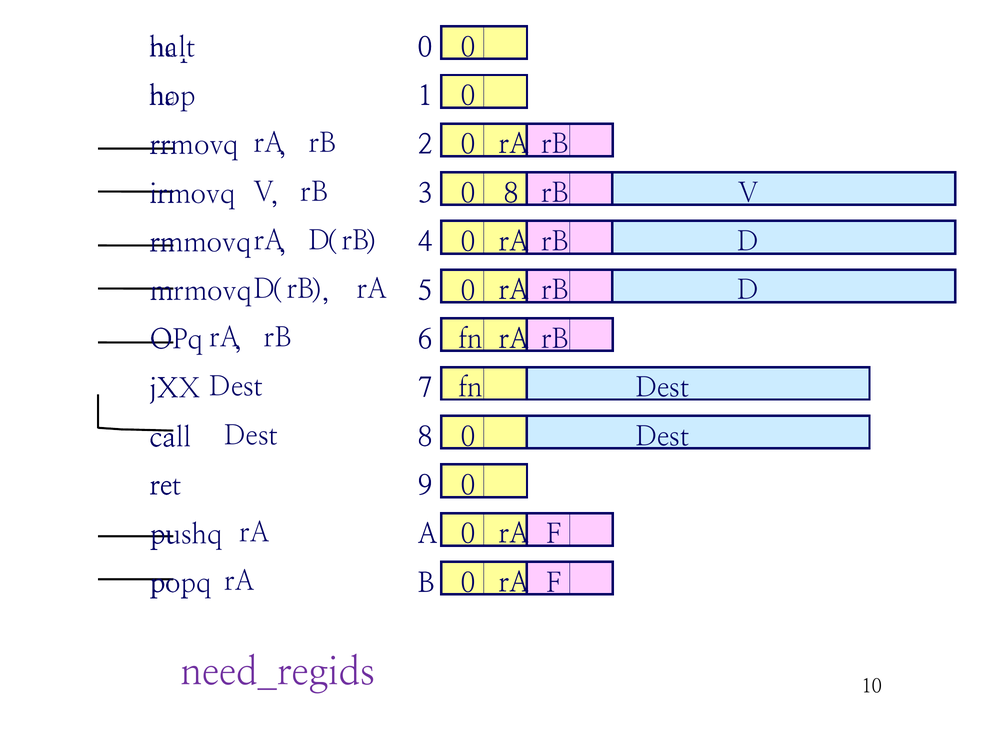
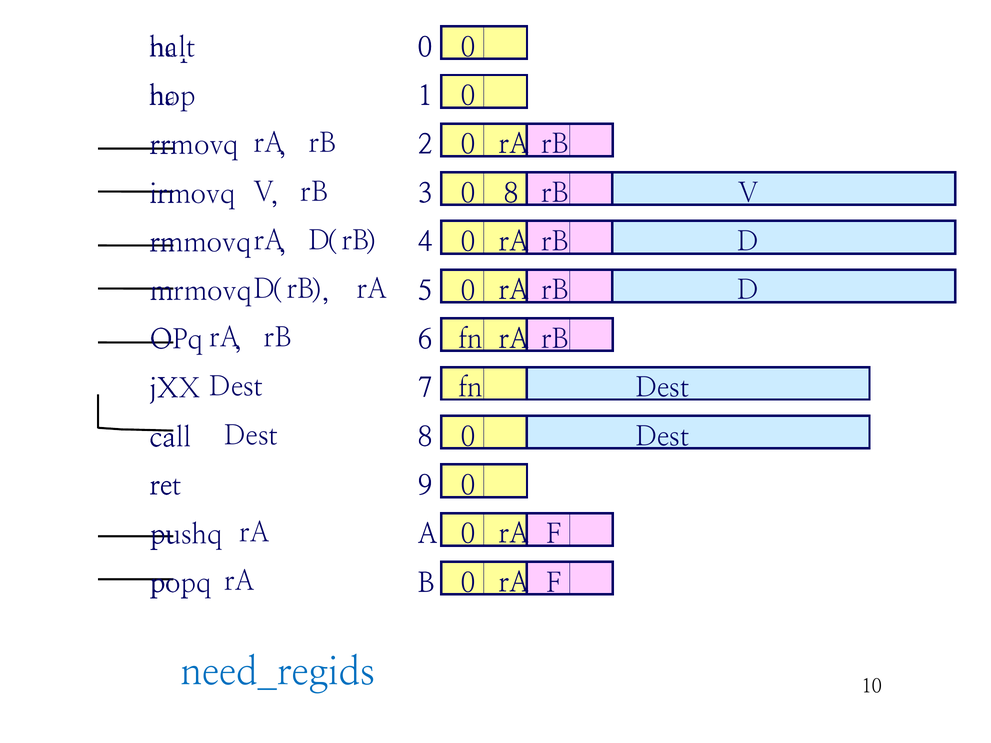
need_regids colour: purple -> blue (278, 672)
